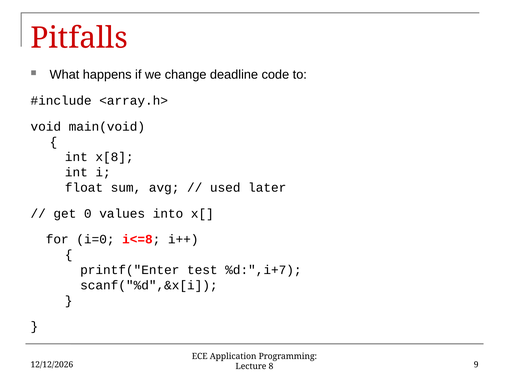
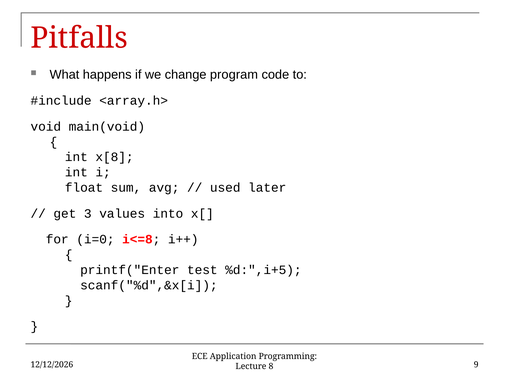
deadline: deadline -> program (234, 75)
0: 0 -> 3 (88, 213)
%d:",i+7: %d:",i+7 -> %d:",i+5 (263, 270)
